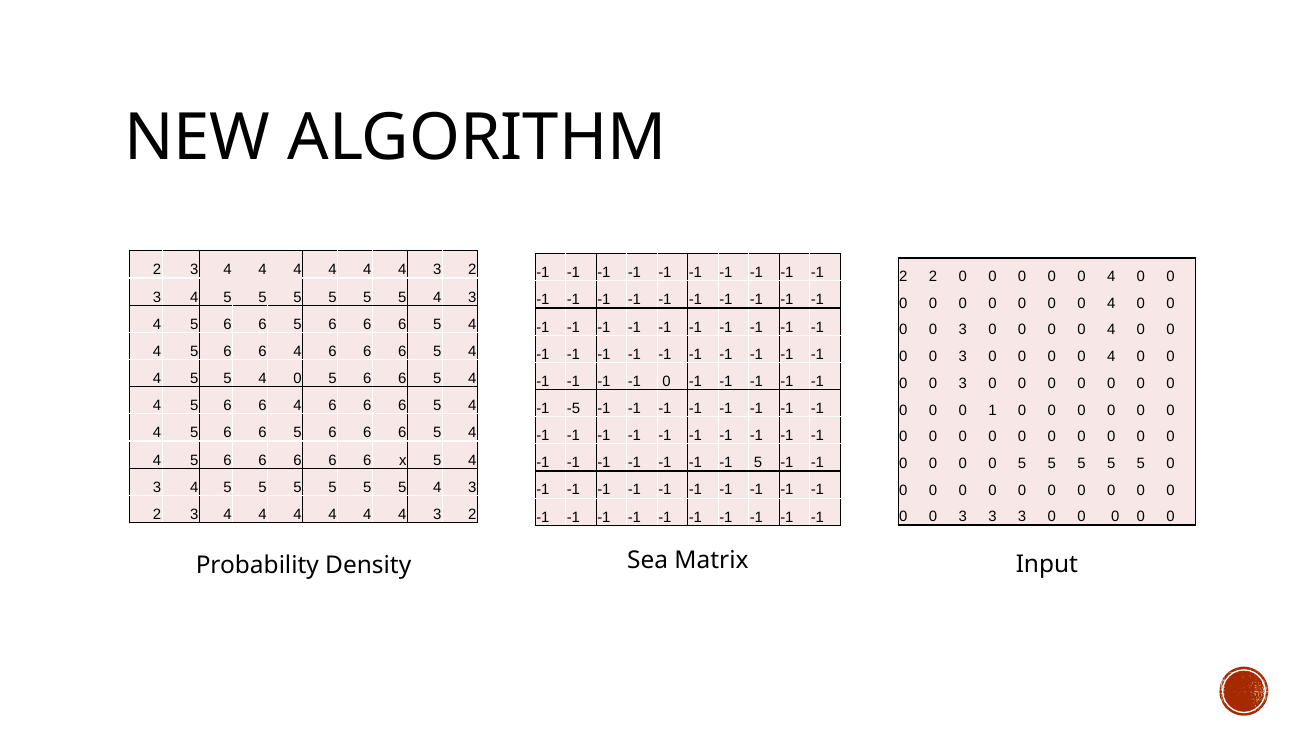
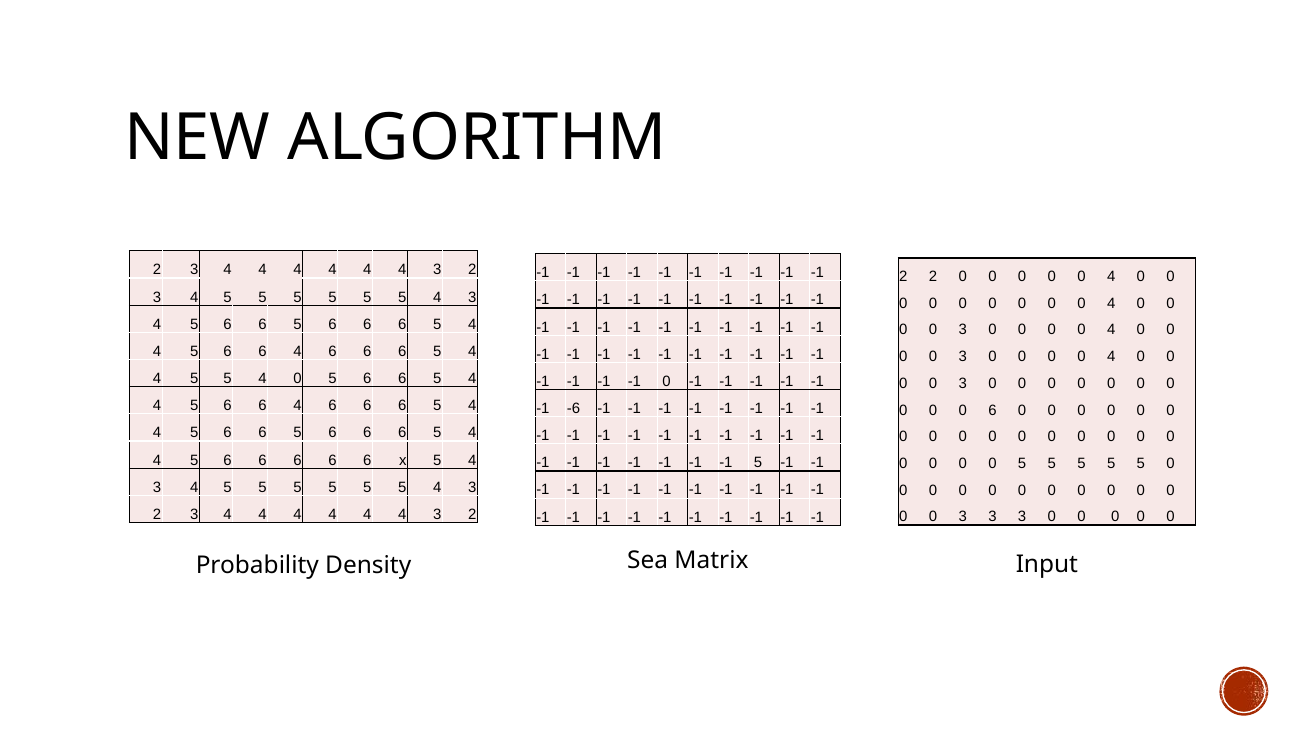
-5: -5 -> -6 (573, 408)
0 1: 1 -> 6 (992, 410)
